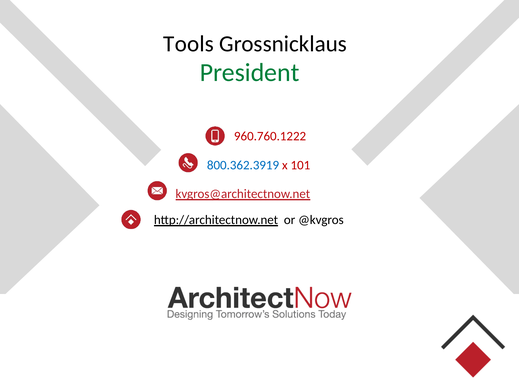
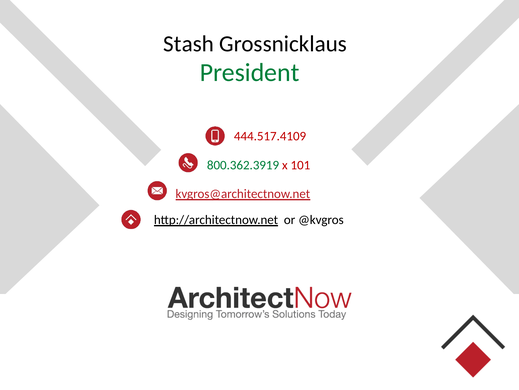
Tools: Tools -> Stash (189, 44)
960.760.1222: 960.760.1222 -> 444.517.4109 (270, 136)
800.362.3919 colour: blue -> green (243, 165)
